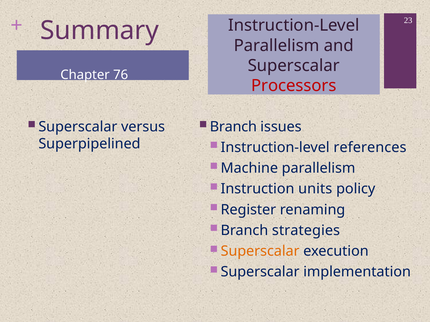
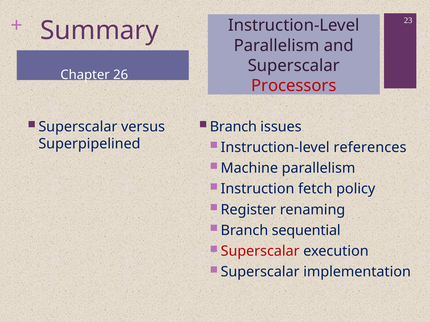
76: 76 -> 26 (121, 75)
units: units -> fetch (315, 189)
strategies: strategies -> sequential (306, 231)
Superscalar colour: orange -> red (260, 252)
